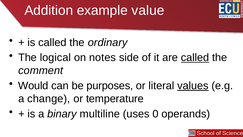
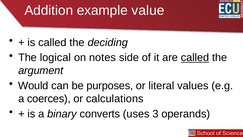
ordinary: ordinary -> deciding (108, 42)
comment: comment -> argument (41, 70)
values underline: present -> none (193, 86)
change: change -> coerces (49, 99)
temperature: temperature -> calculations (115, 99)
multiline: multiline -> converts (100, 114)
0: 0 -> 3 (155, 114)
